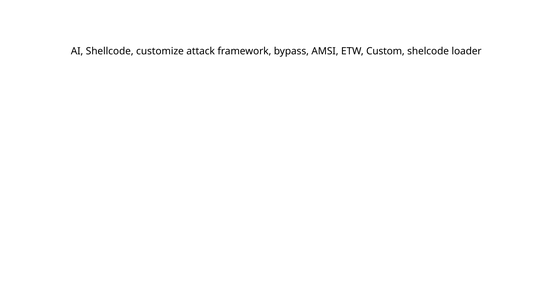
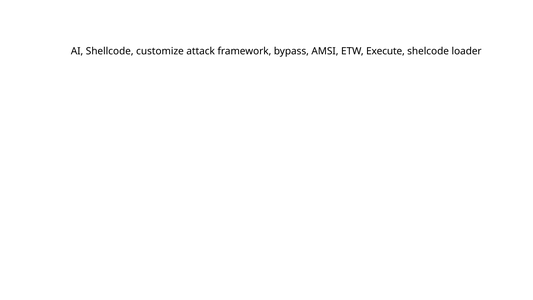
Custom: Custom -> Execute (385, 51)
